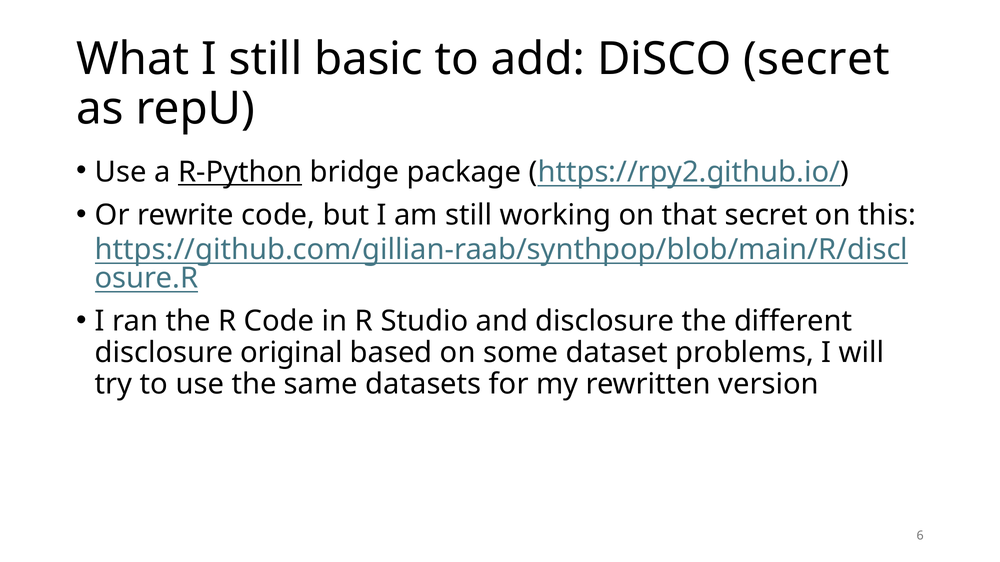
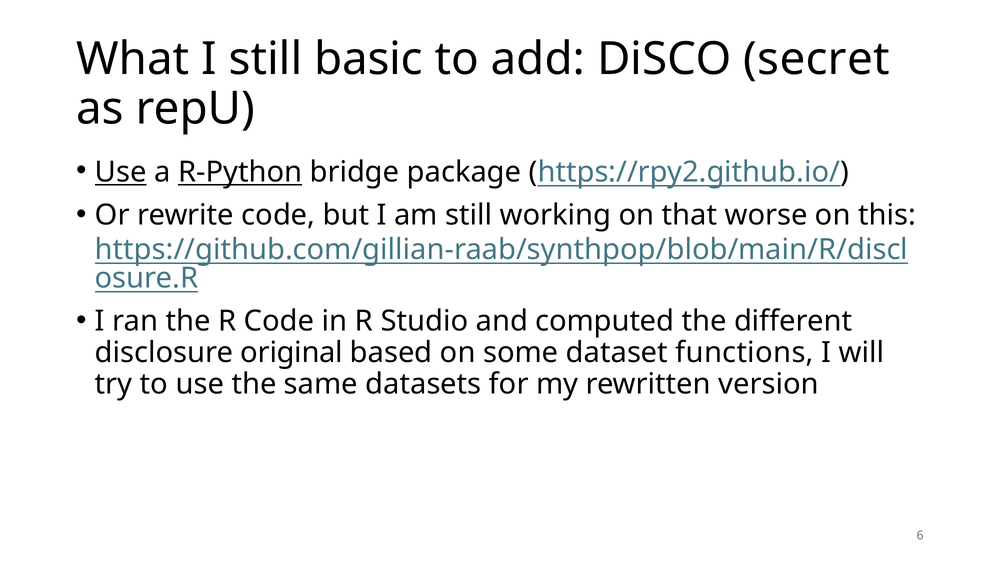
Use underline: none -> present (121, 172)
that secret: secret -> worse (766, 215)
and disclosure: disclosure -> computed (605, 321)
problems: problems -> functions (745, 353)
